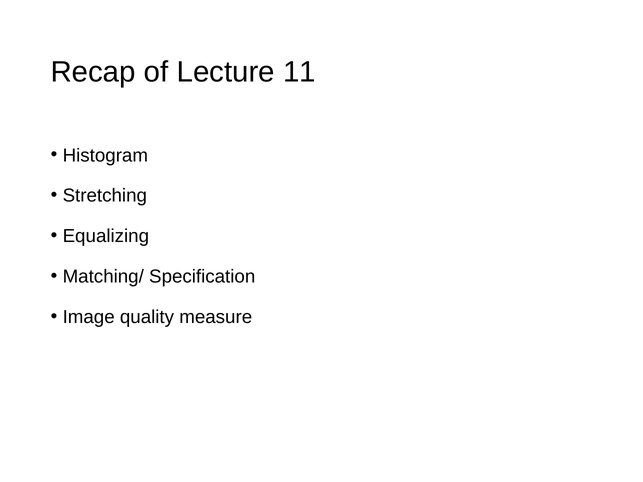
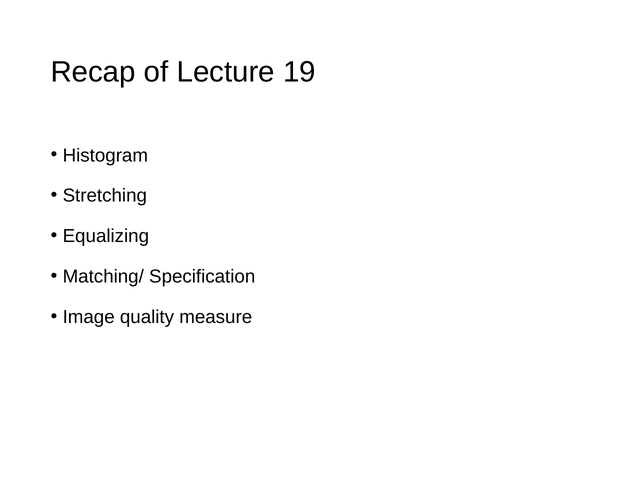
11: 11 -> 19 (299, 72)
